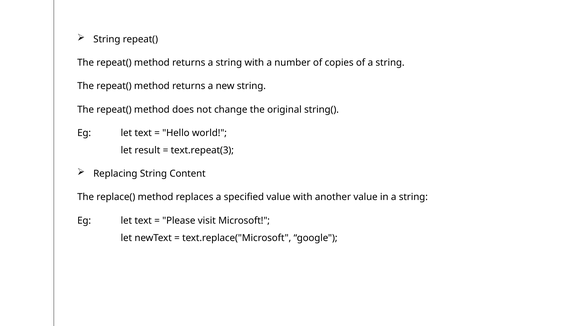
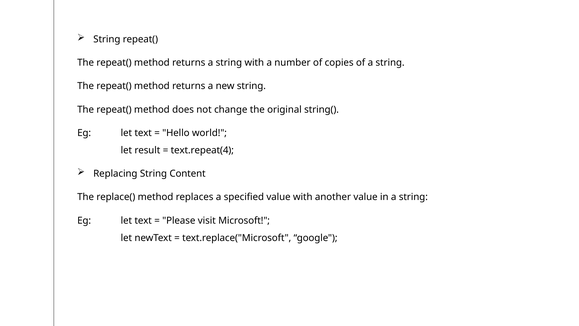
text.repeat(3: text.repeat(3 -> text.repeat(4 (202, 150)
